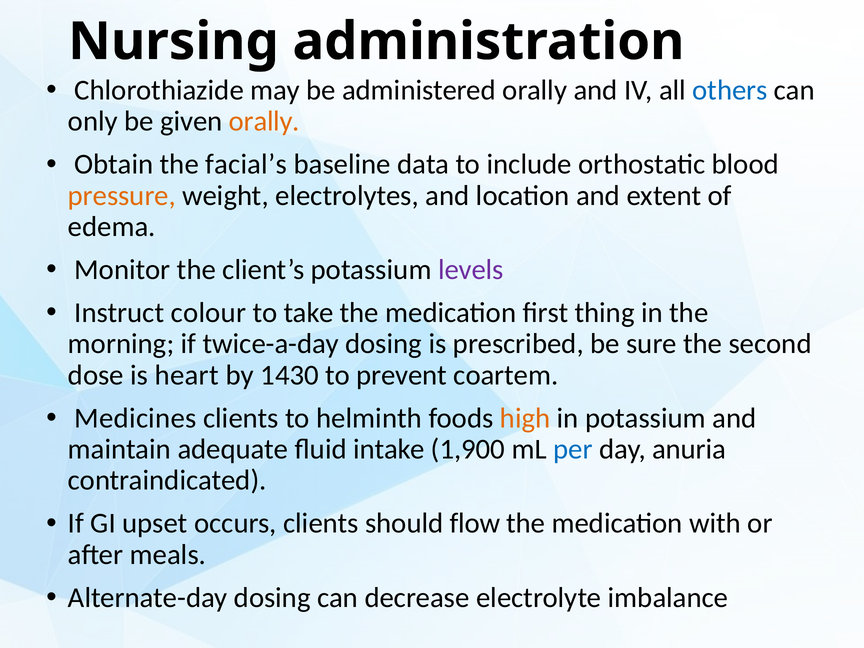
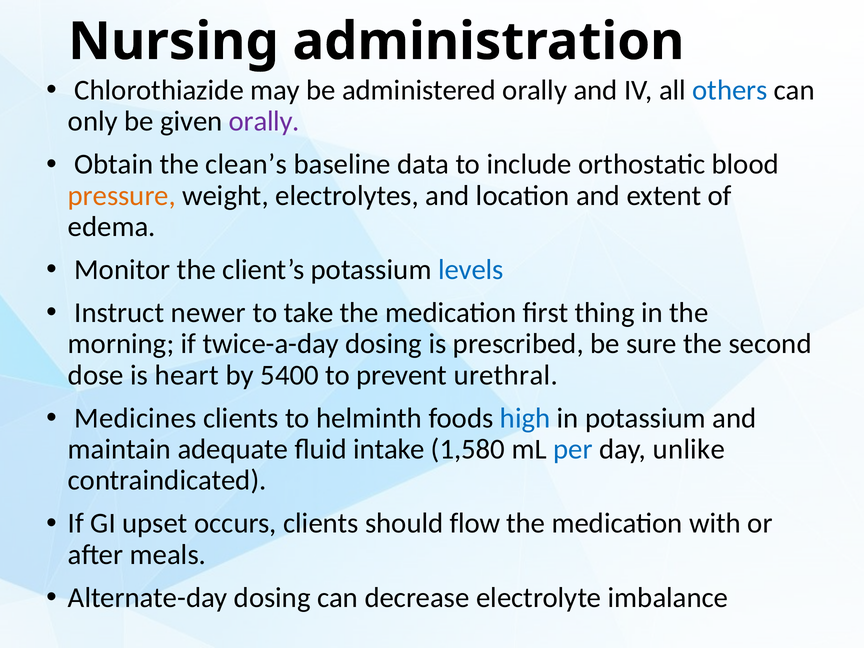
orally colour: orange -> purple (264, 121)
facial’s: facial’s -> clean’s (246, 164)
levels colour: purple -> blue (471, 270)
colour: colour -> newer (208, 313)
1430: 1430 -> 5400 (290, 375)
coartem: coartem -> urethral (506, 375)
high colour: orange -> blue (525, 418)
1,900: 1,900 -> 1,580 (468, 449)
anuria: anuria -> unlike (689, 449)
